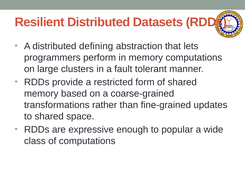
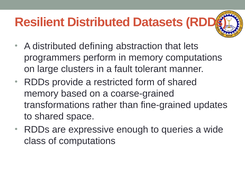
popular: popular -> queries (177, 130)
